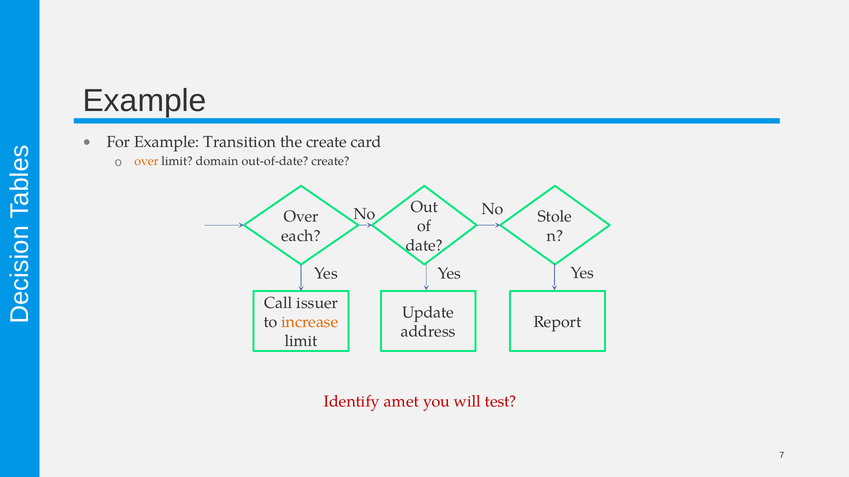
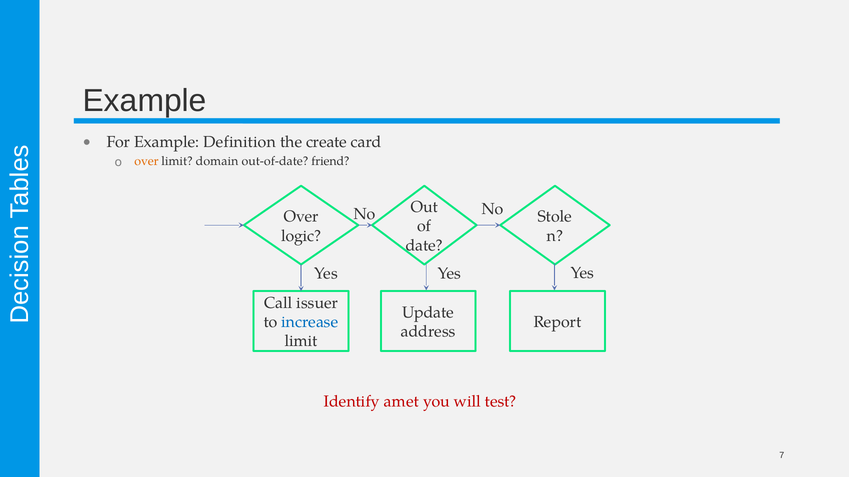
Transition: Transition -> Definition (240, 142)
out-of-date create: create -> friend (330, 162)
each: each -> logic (301, 236)
increase colour: orange -> blue (310, 322)
